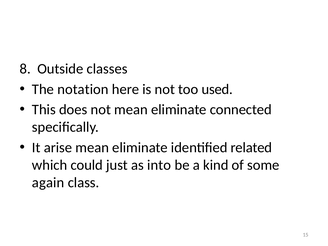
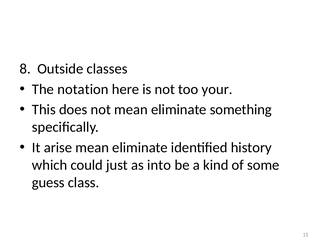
used: used -> your (217, 89)
connected: connected -> something (241, 110)
related: related -> history (251, 148)
again: again -> guess (48, 183)
